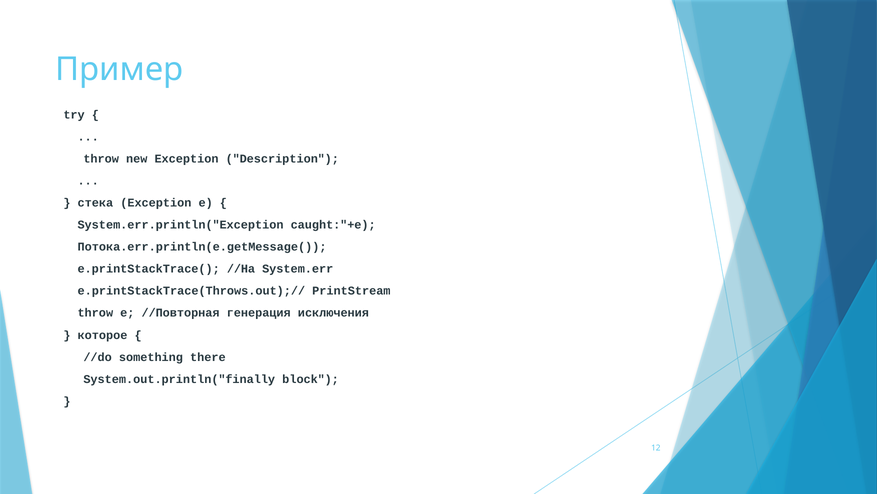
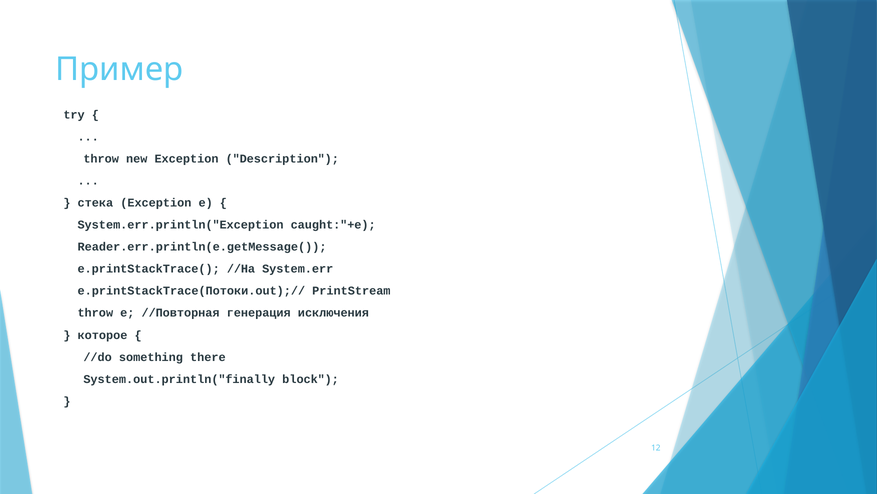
Потока.err.println(e.getMessage(: Потока.err.println(e.getMessage( -> Reader.err.println(e.getMessage( (202, 247)
e.printStackTrace(Throws.out);//: e.printStackTrace(Throws.out);// -> e.printStackTrace(Потоки.out);// (191, 291)
